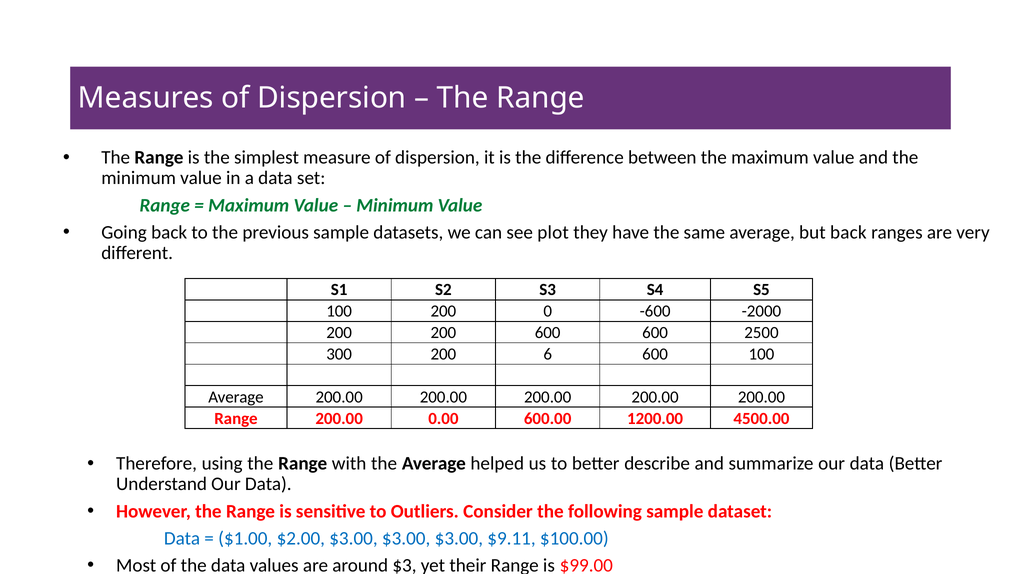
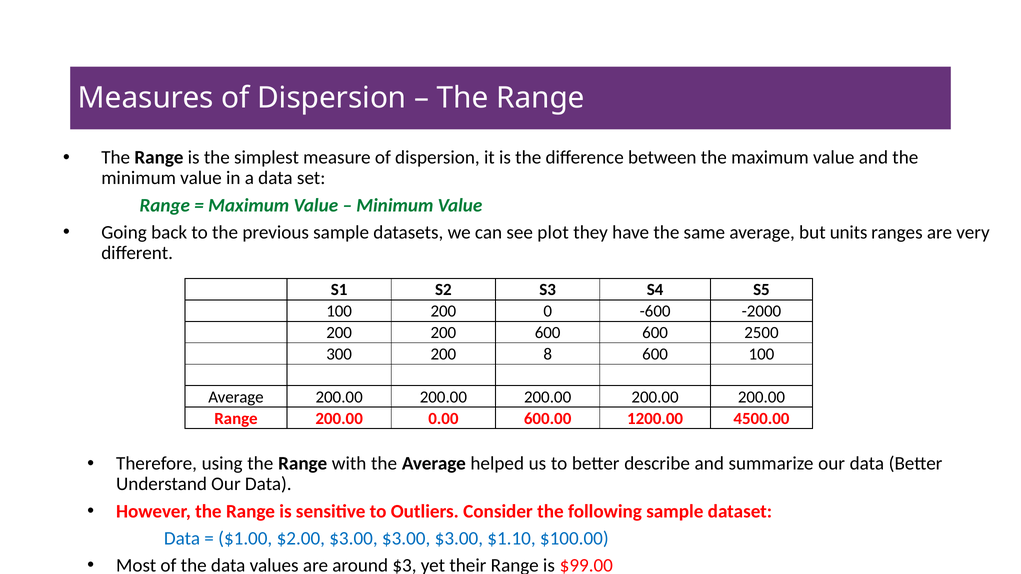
but back: back -> units (849, 232)
6: 6 -> 8 (548, 354)
$9.11: $9.11 -> $1.10 (512, 539)
